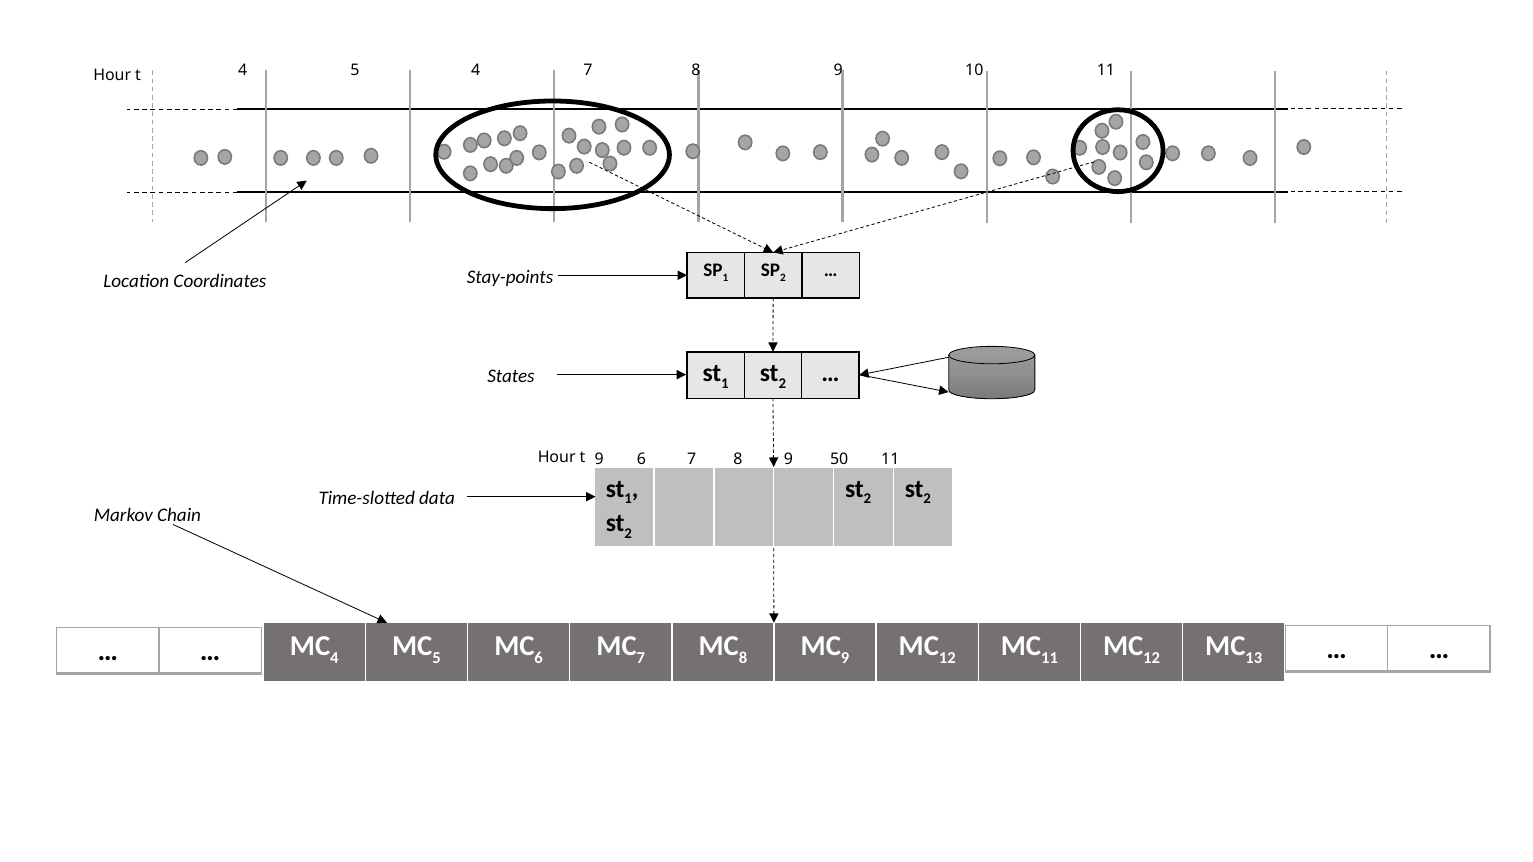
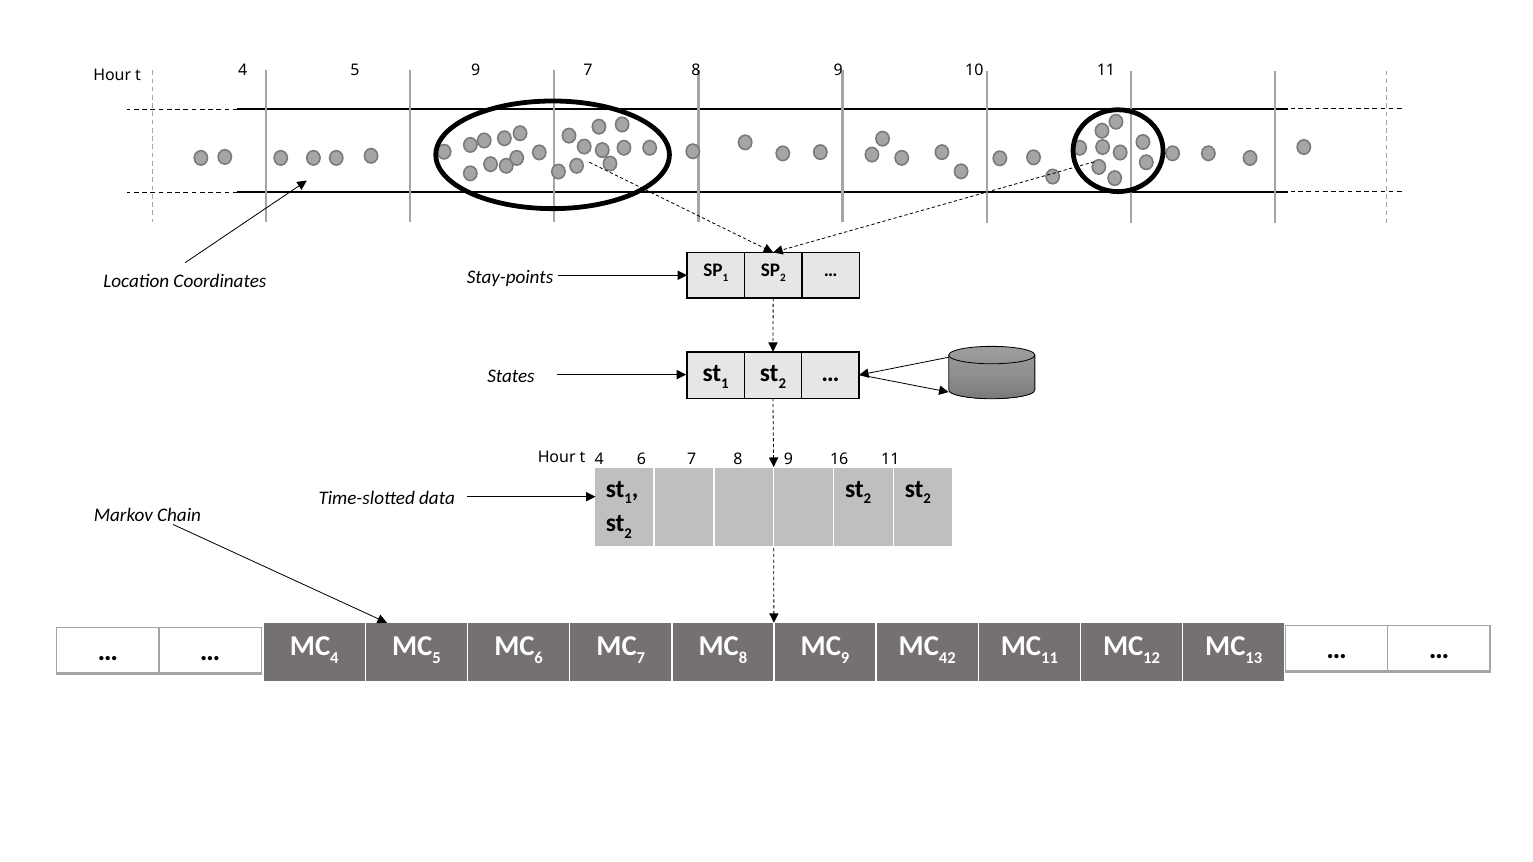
5 4: 4 -> 9 (476, 71)
t 9: 9 -> 4 (599, 459)
50: 50 -> 16 (839, 459)
12: 12 -> 42 (947, 658)
